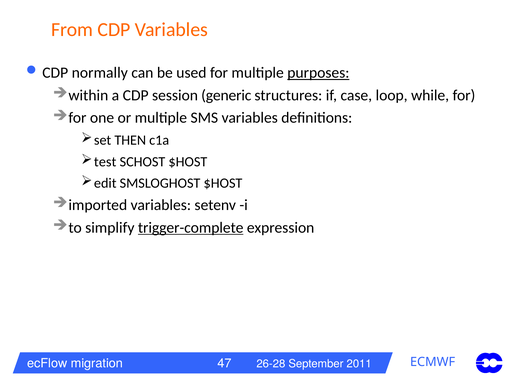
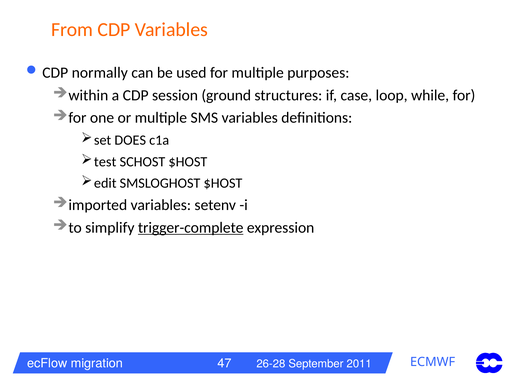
purposes underline: present -> none (318, 73)
generic: generic -> ground (226, 95)
THEN: THEN -> DOES (130, 140)
